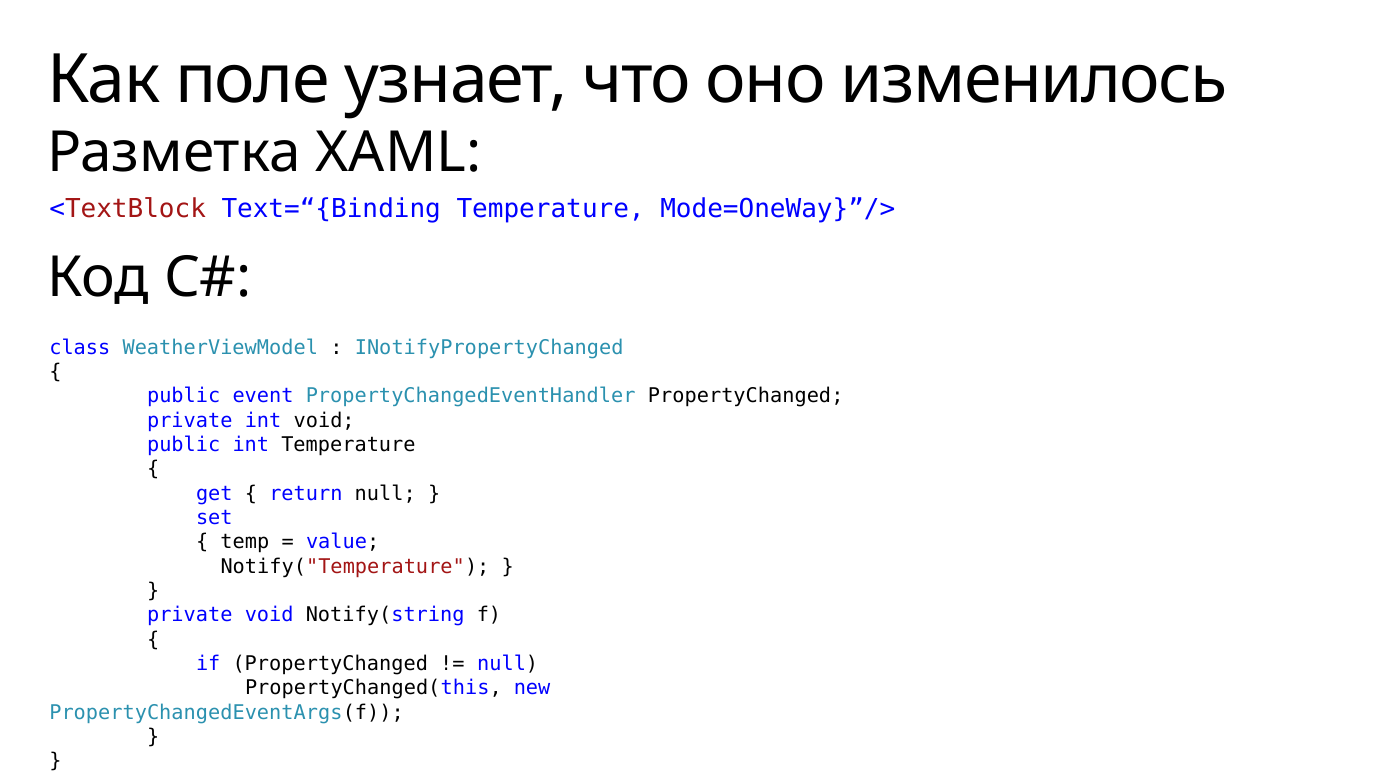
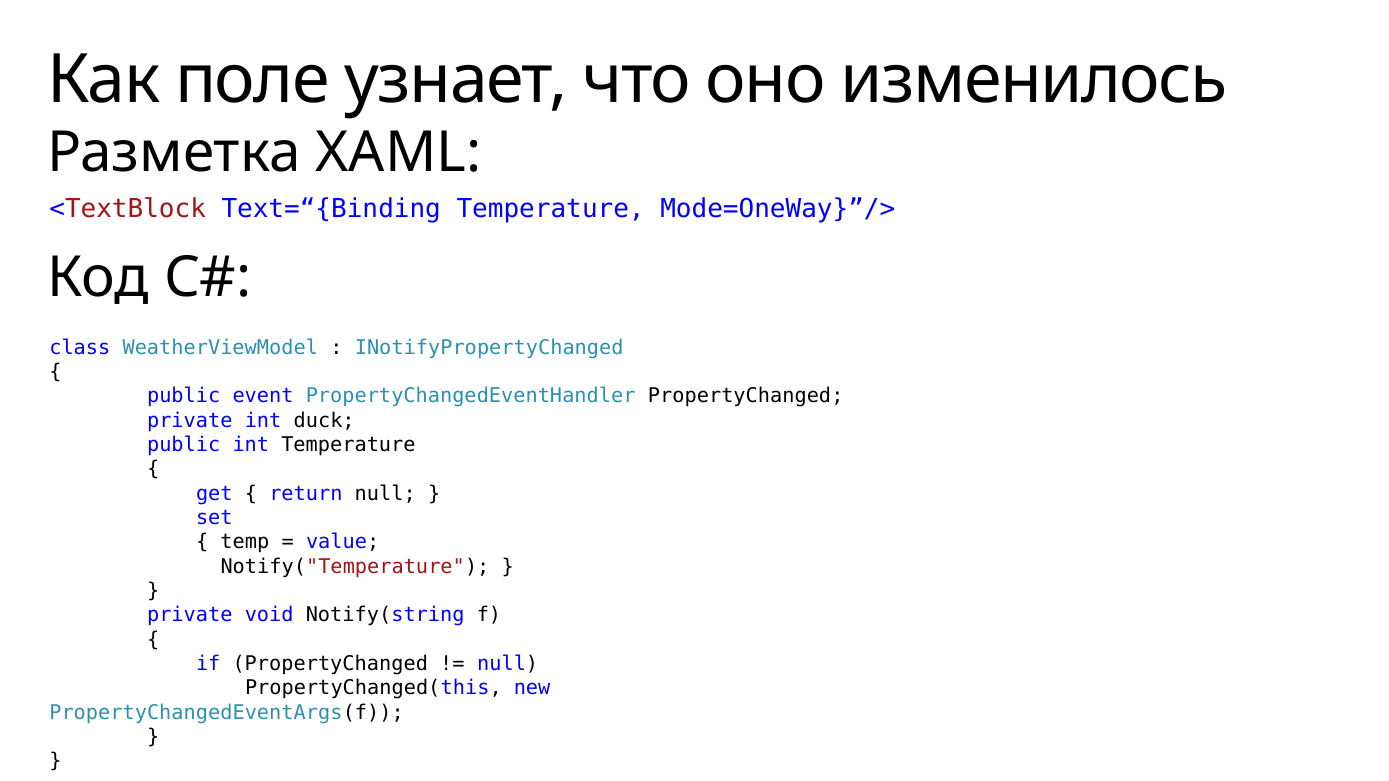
int void: void -> duck (324, 421)
